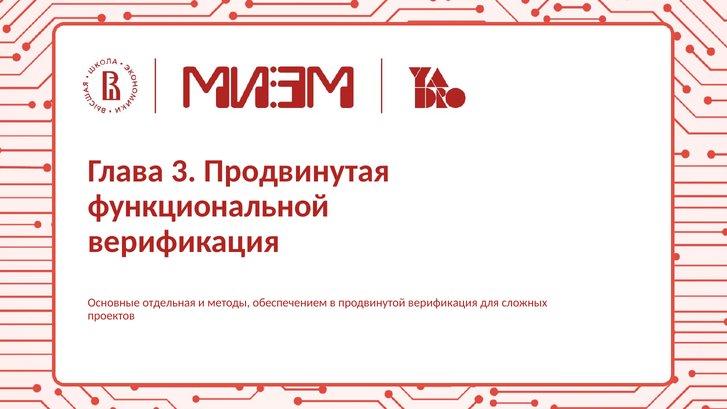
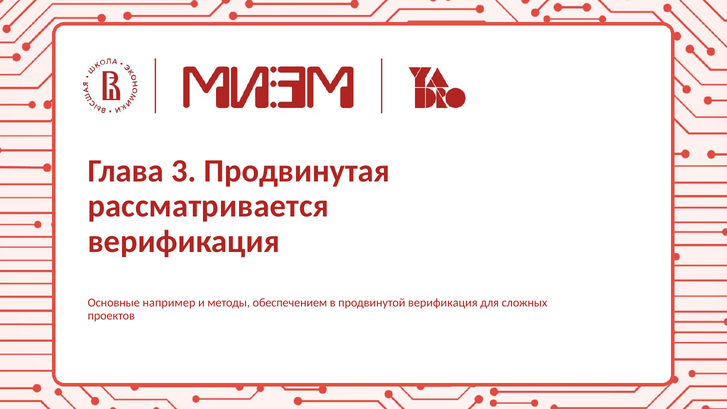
функциональной: функциональной -> рассматривается (208, 206)
отдельная: отдельная -> например (169, 303)
